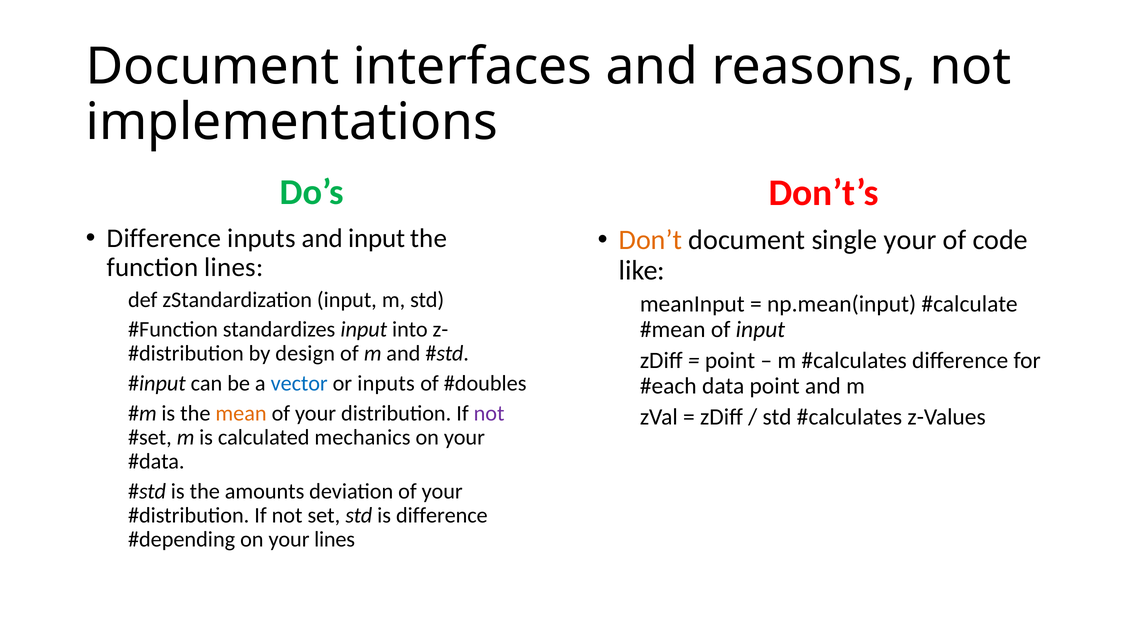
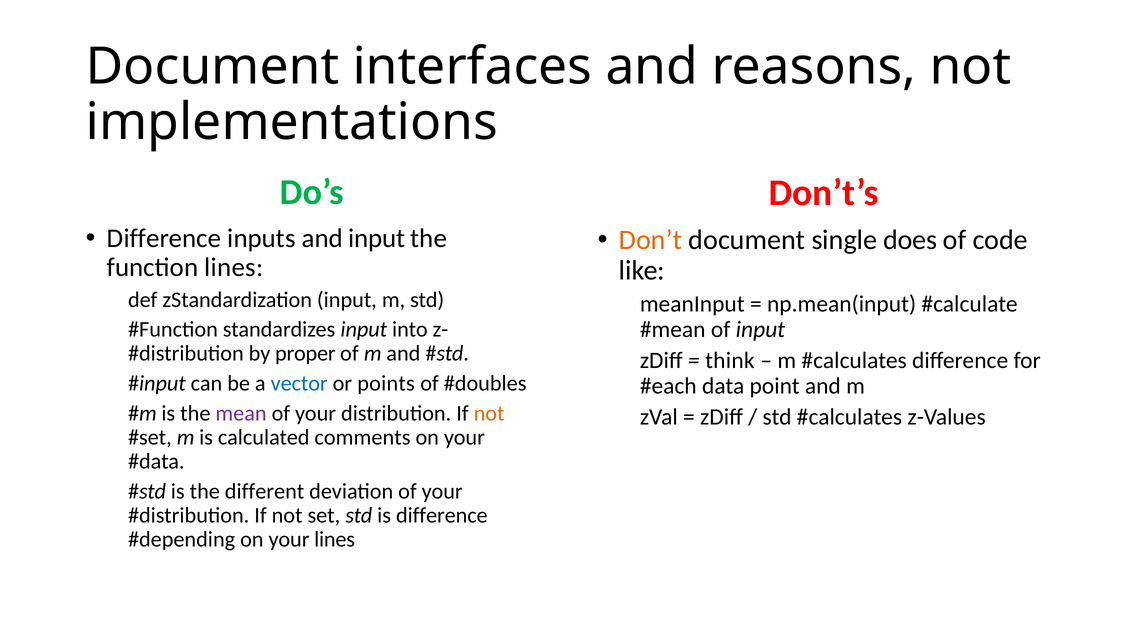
single your: your -> does (910, 240)
design: design -> proper (305, 354)
point: point -> think (730, 361)
or inputs: inputs -> points (386, 384)
mean colour: orange -> purple (241, 414)
not colour: purple -> orange (489, 414)
mechanics: mechanics -> comments (362, 438)
amounts: amounts -> different (265, 492)
